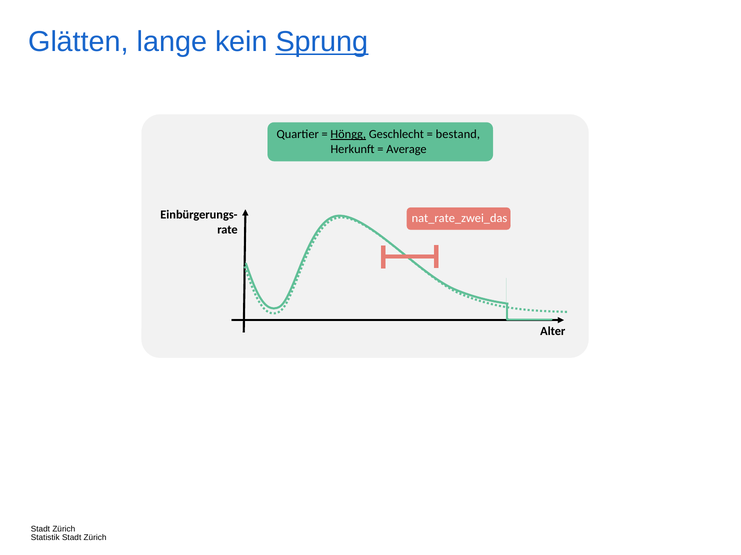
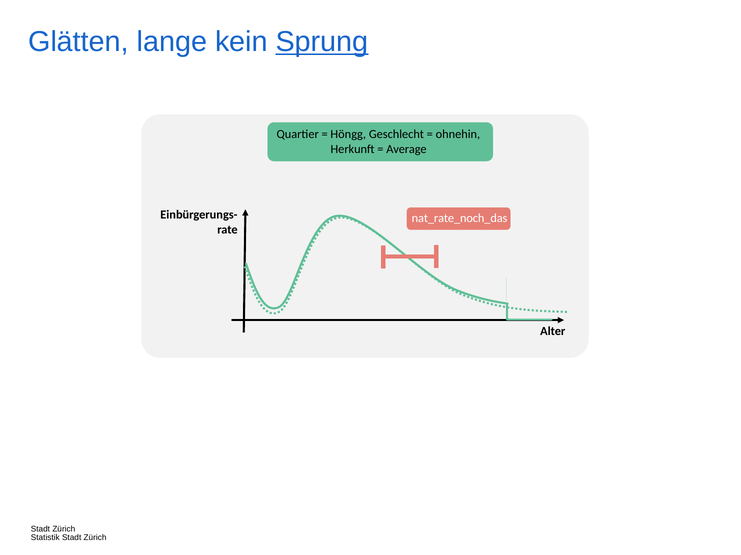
Höngg underline: present -> none (348, 134)
bestand: bestand -> ohnehin (458, 134)
nat_rate_zwei_das: nat_rate_zwei_das -> nat_rate_noch_das (460, 219)
